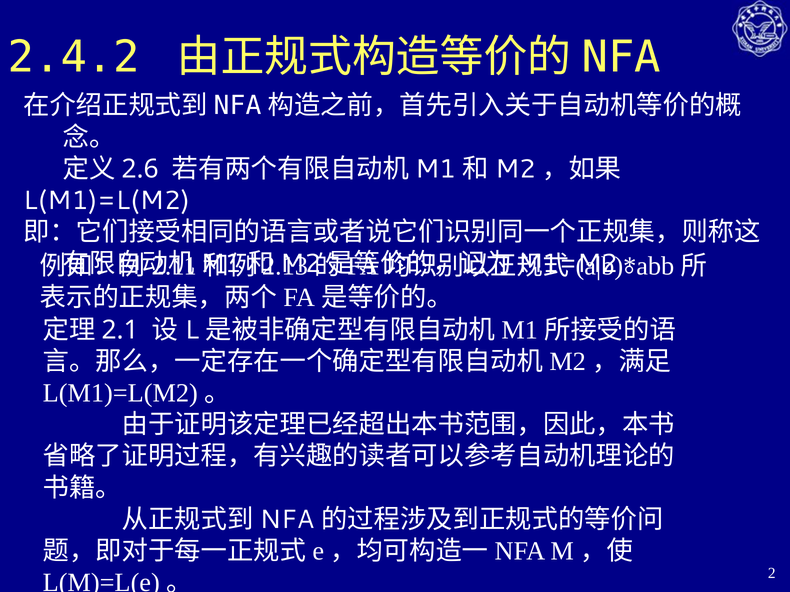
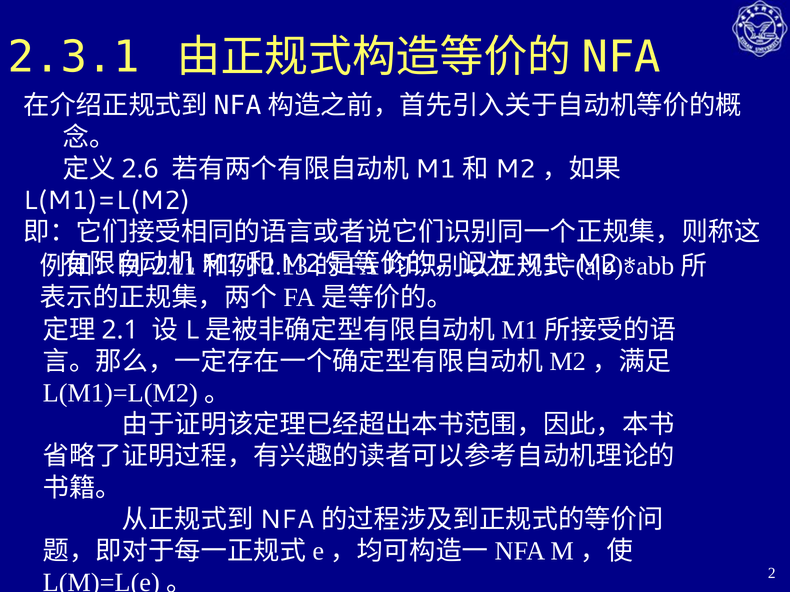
2.4.2: 2.4.2 -> 2.3.1 (74, 57)
